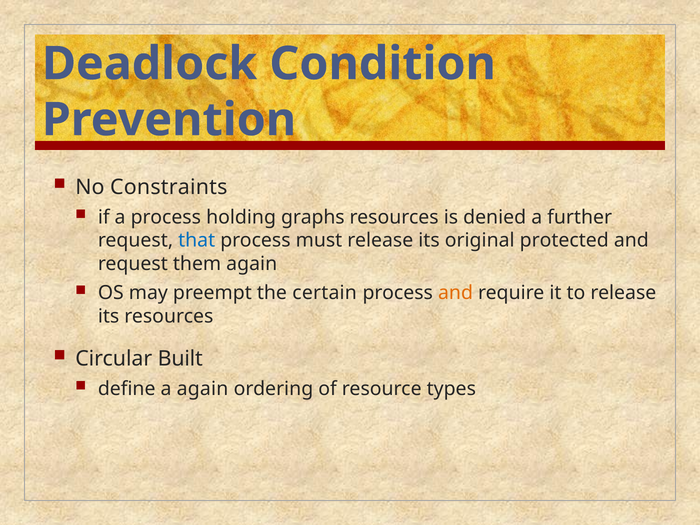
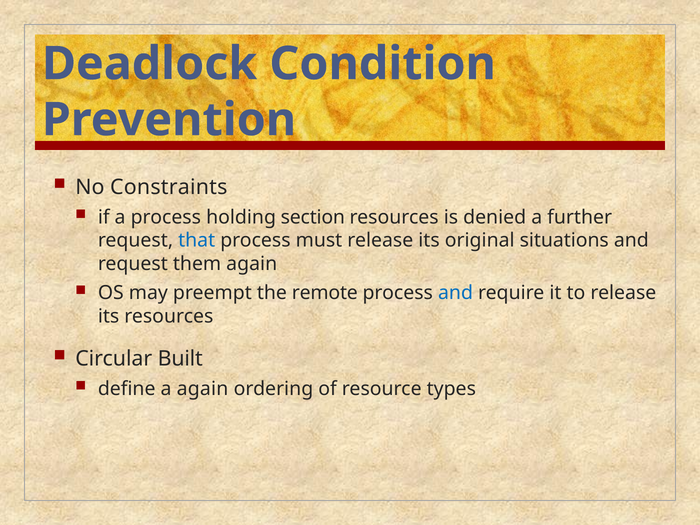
graphs: graphs -> section (313, 217)
protected: protected -> situations (564, 241)
certain: certain -> remote (325, 293)
and colour: orange -> blue (456, 293)
